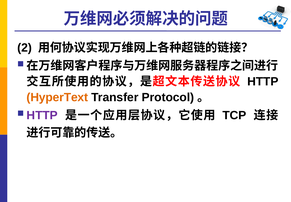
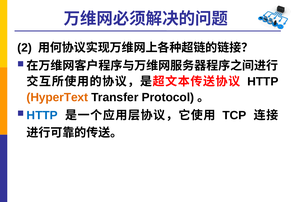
HTTP colour: purple -> blue (42, 115)
